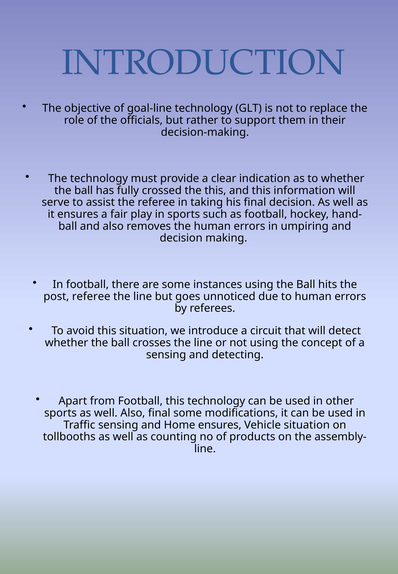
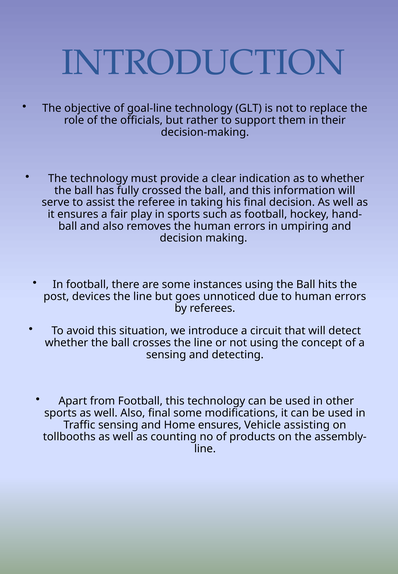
crossed the this: this -> ball (215, 191)
post referee: referee -> devices (91, 297)
Vehicle situation: situation -> assisting (307, 426)
